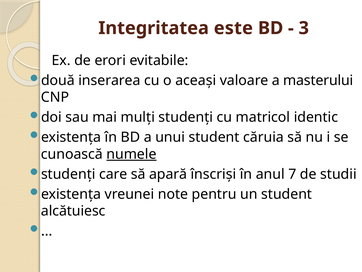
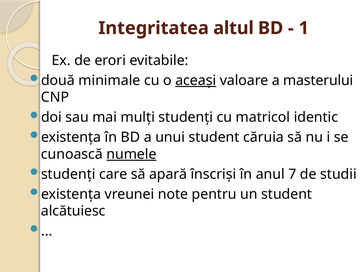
este: este -> altul (234, 28)
3: 3 -> 1 (304, 28)
inserarea: inserarea -> minimale (109, 80)
aceaşi underline: none -> present (196, 80)
